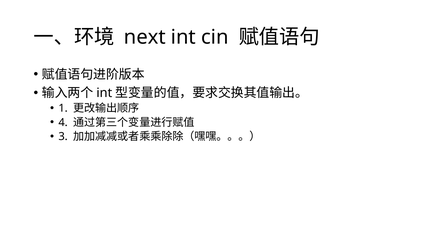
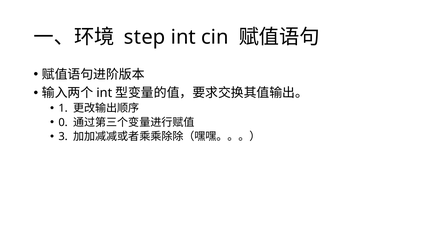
next: next -> step (145, 37)
4: 4 -> 0 (63, 122)
